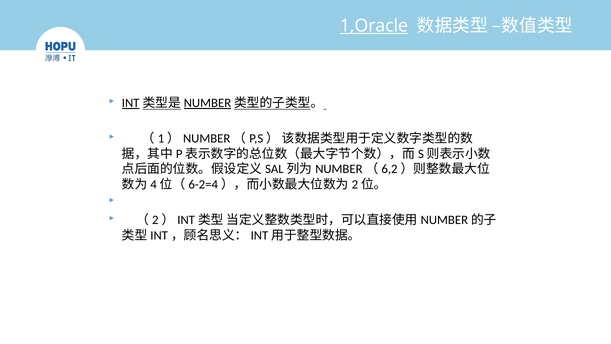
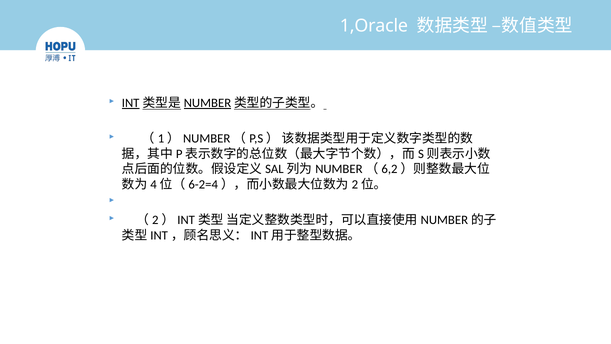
1,Oracle underline: present -> none (374, 26)
